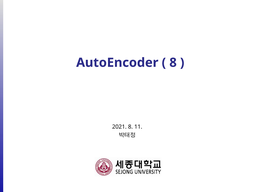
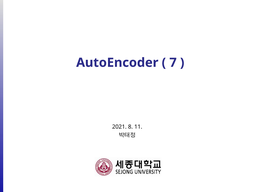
8: 8 -> 7 (173, 63)
